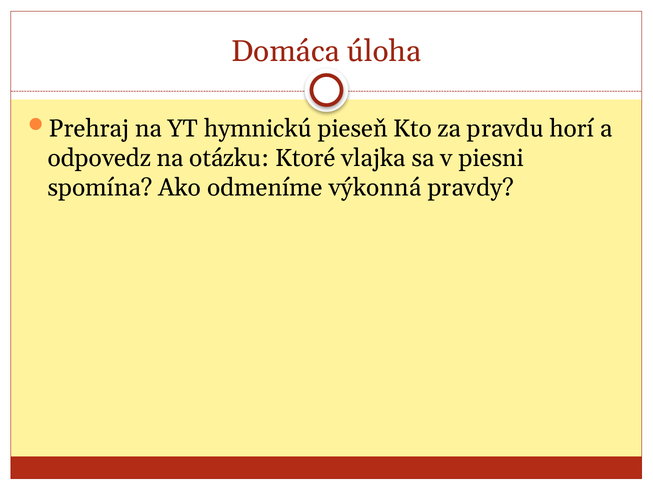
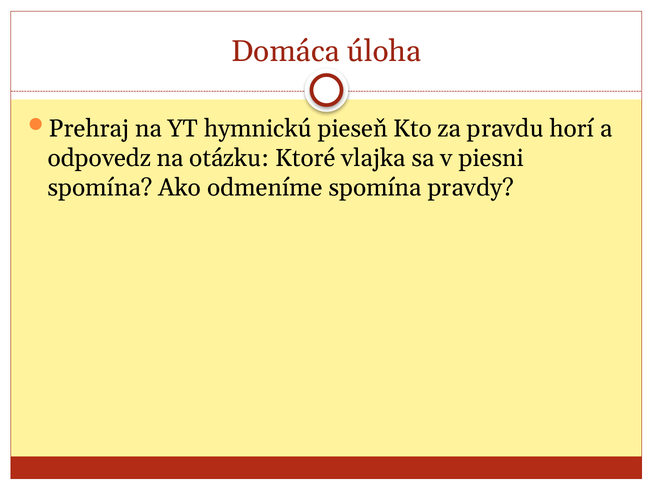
odmeníme výkonná: výkonná -> spomína (375, 188)
